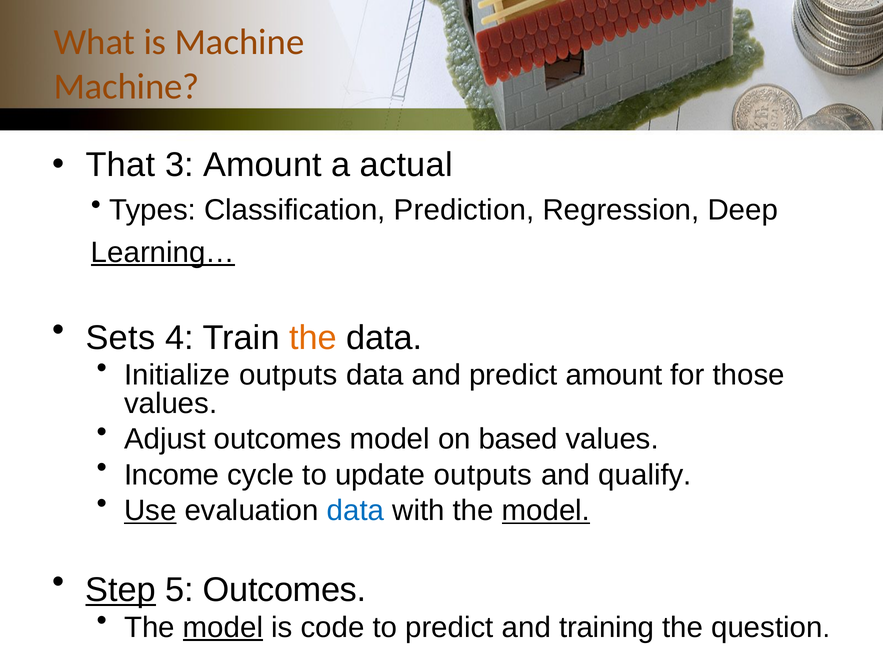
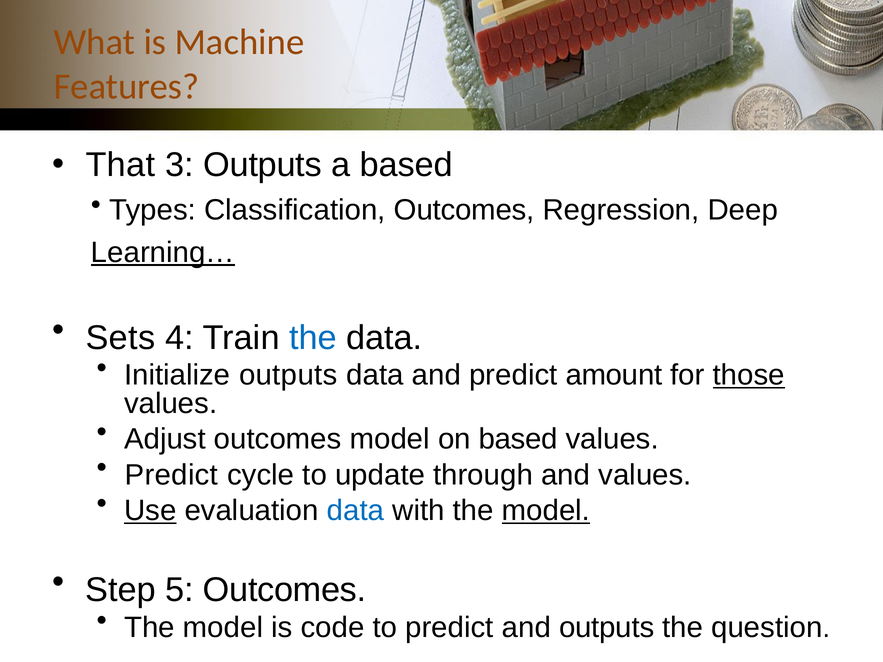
Machine: Machine -> Features (126, 87)
3 Amount: Amount -> Outputs (263, 165)
a actual: actual -> based (406, 165)
Classification Prediction: Prediction -> Outcomes (464, 210)
the colour: orange -> blue (313, 338)
those underline: none -> present (749, 375)
Income: Income -> Predict (171, 475)
update outputs: outputs -> through (483, 475)
and qualify: qualify -> values (645, 475)
Step underline: present -> none (121, 590)
model underline: present -> none (223, 628)
and training: training -> outputs (607, 628)
